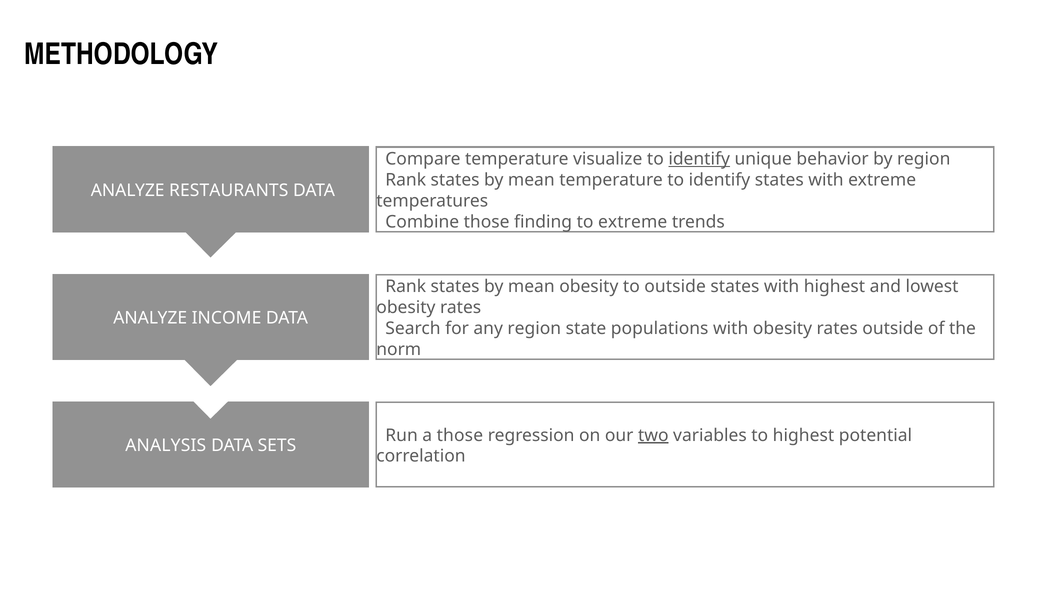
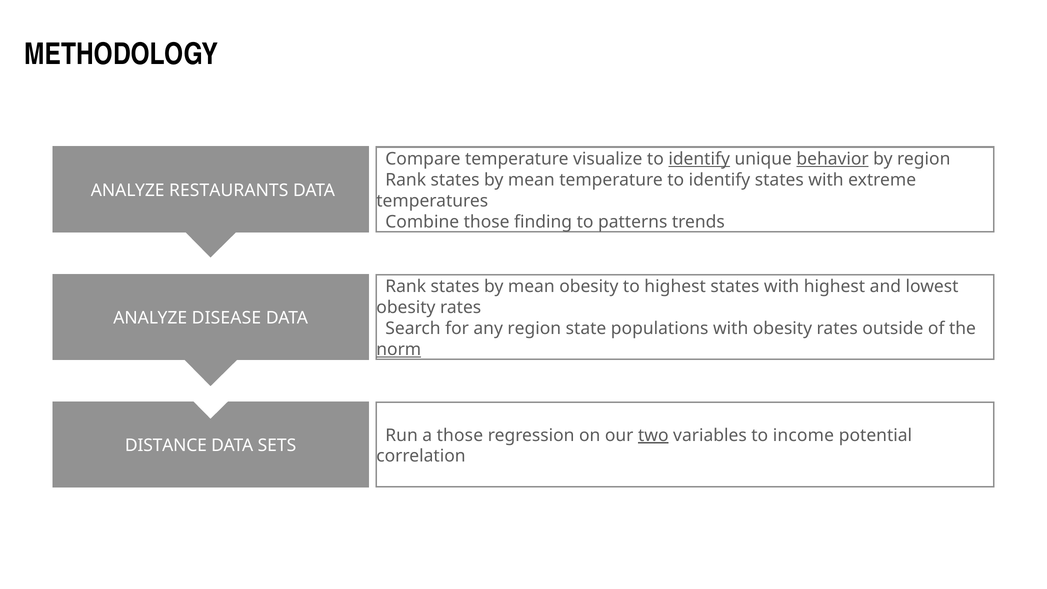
behavior underline: none -> present (833, 159)
to extreme: extreme -> patterns (633, 222)
to outside: outside -> highest (675, 287)
INCOME: INCOME -> DISEASE (226, 318)
norm underline: none -> present (399, 350)
to highest: highest -> income (803, 435)
ANALYSIS: ANALYSIS -> DISTANCE (166, 446)
